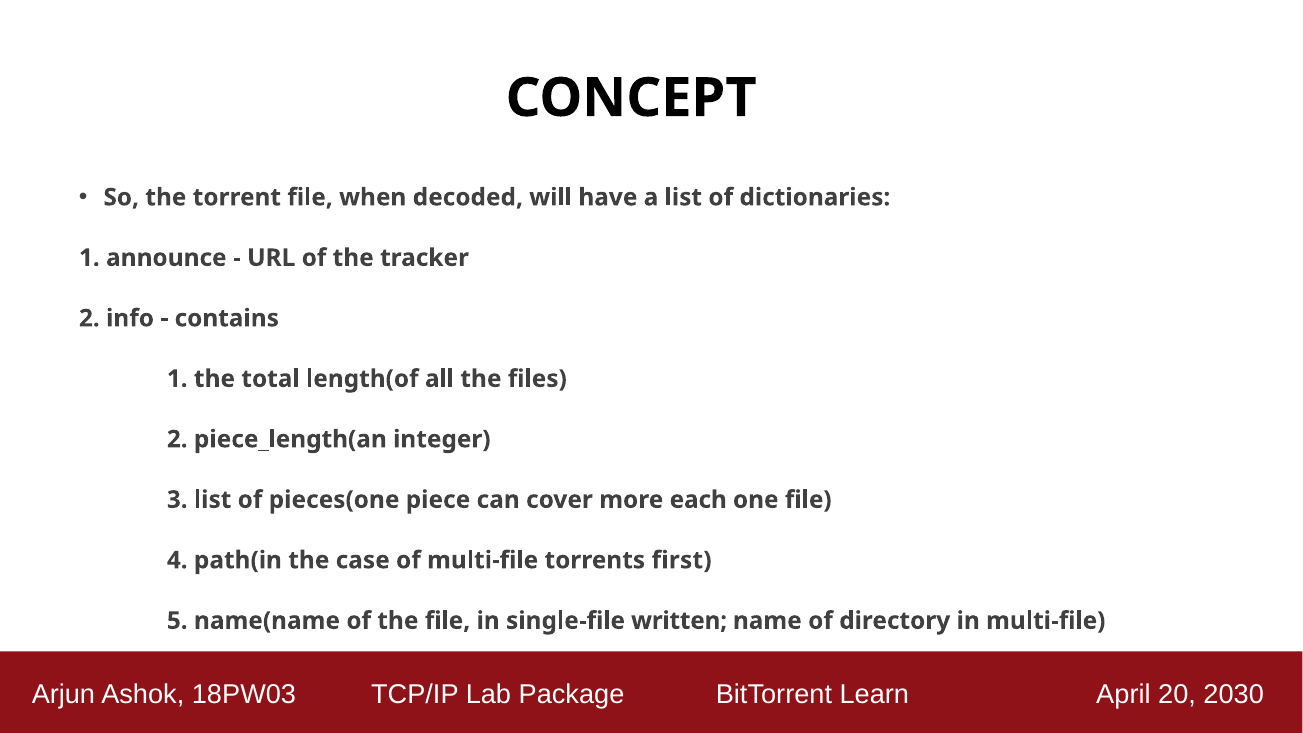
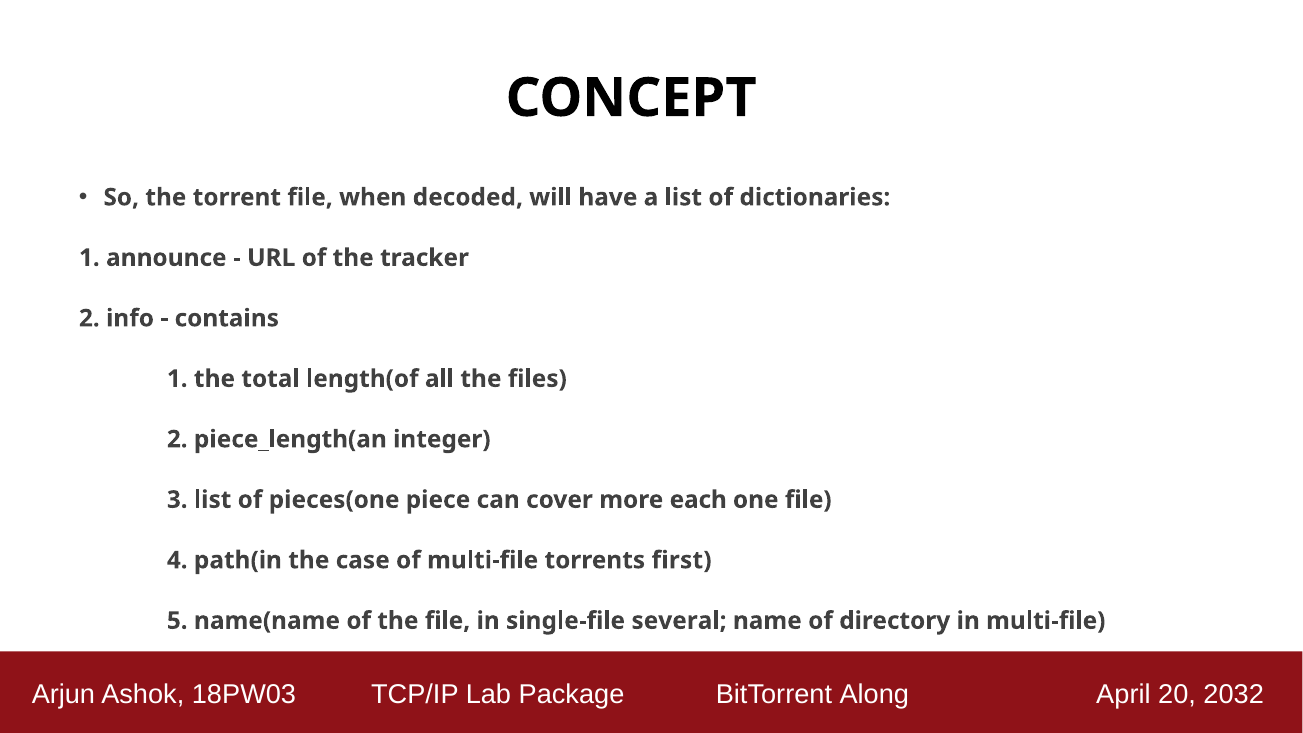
written: written -> several (679, 621)
Learn: Learn -> Along (874, 694)
2030: 2030 -> 2032 (1234, 694)
